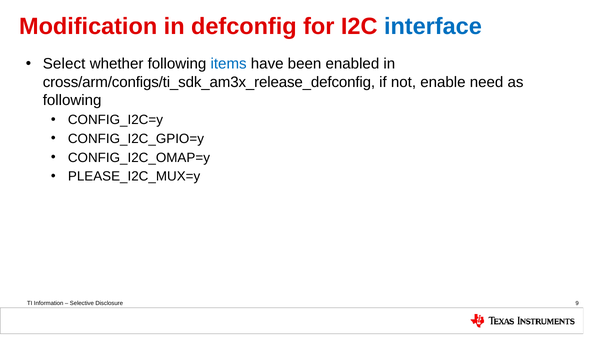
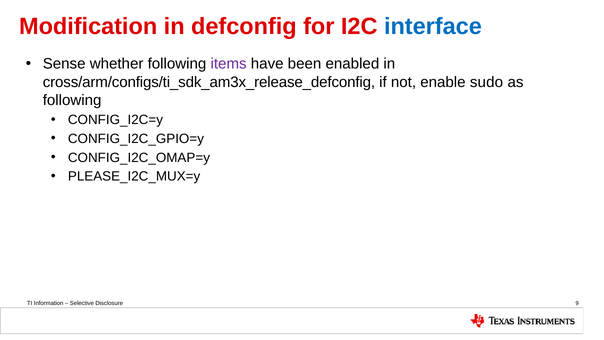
Select: Select -> Sense (64, 64)
items colour: blue -> purple (229, 64)
need: need -> sudo (486, 82)
